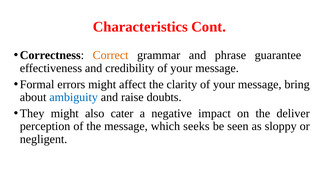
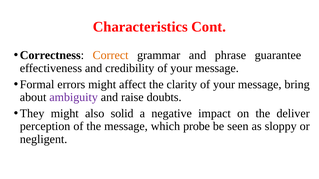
ambiguity colour: blue -> purple (74, 97)
cater: cater -> solid (122, 114)
seeks: seeks -> probe (197, 127)
